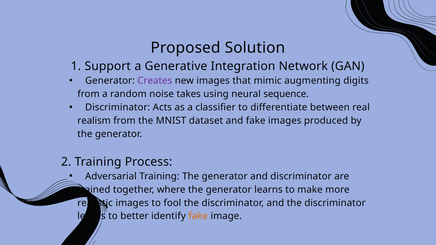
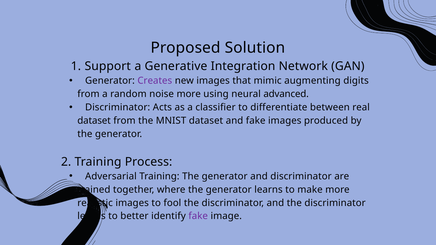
noise takes: takes -> more (189, 94)
sequence: sequence -> advanced (286, 94)
realism: realism -> dataset (94, 121)
fake colour: orange -> purple (198, 216)
